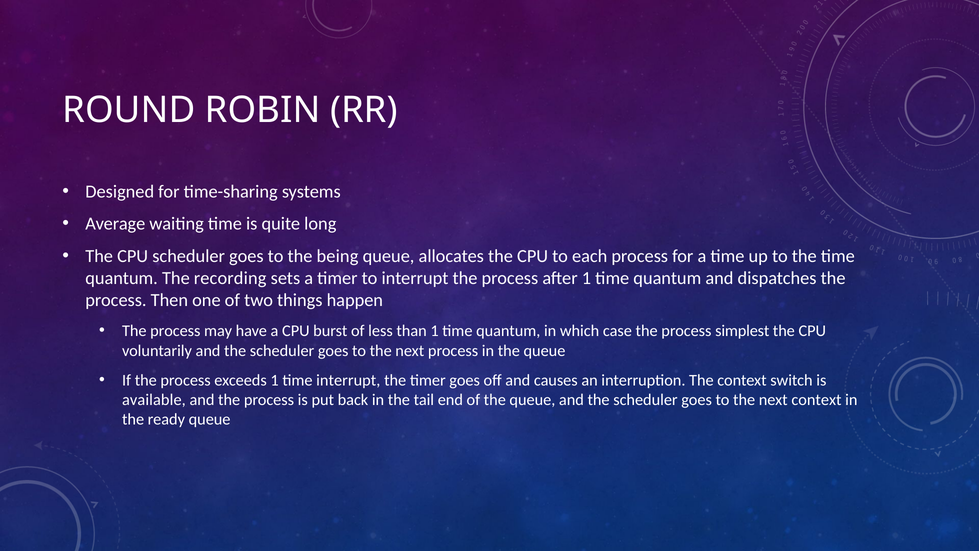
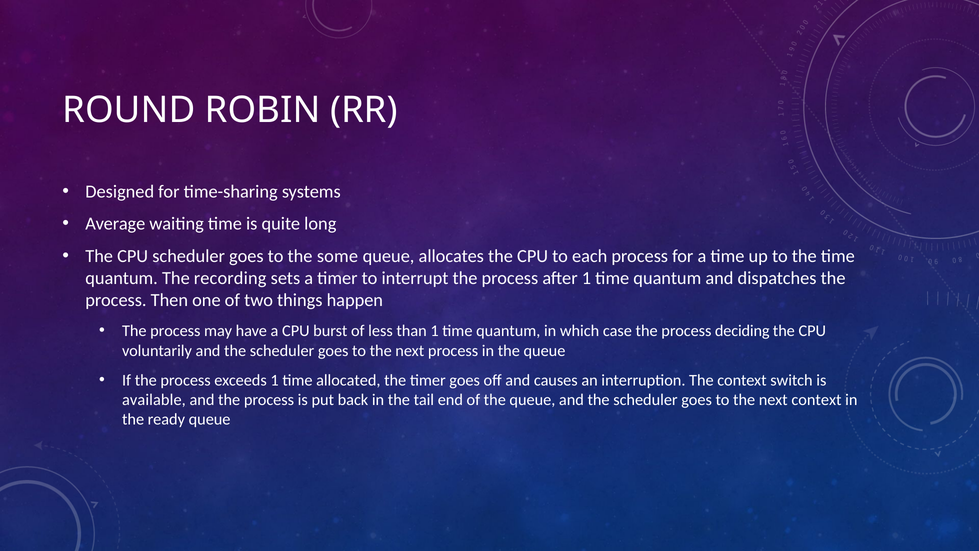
being: being -> some (337, 256)
simplest: simplest -> deciding (742, 331)
time interrupt: interrupt -> allocated (348, 380)
